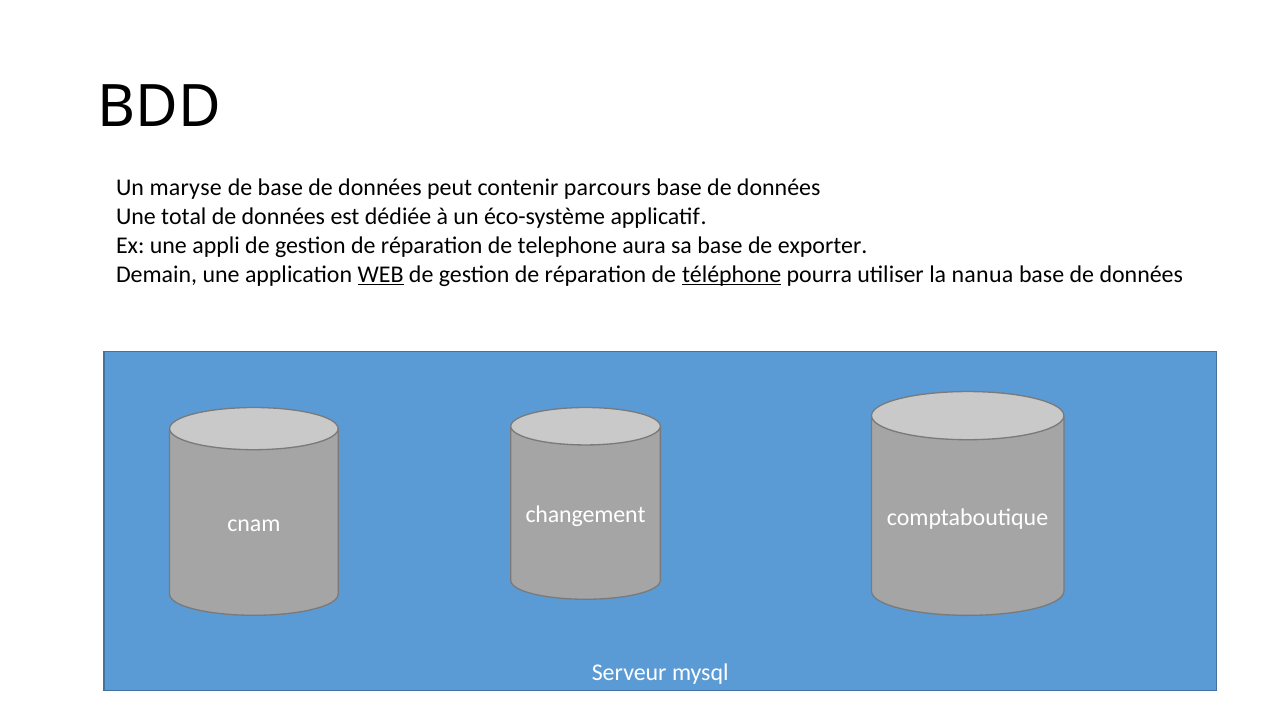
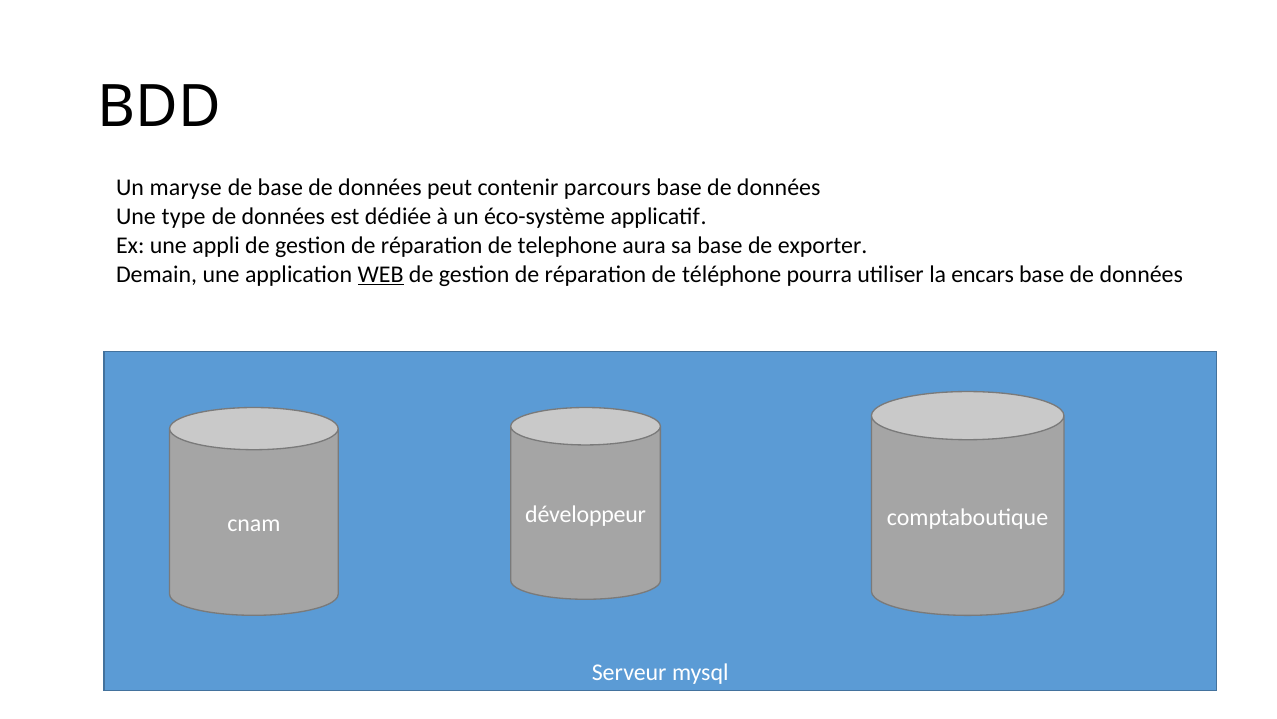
total: total -> type (184, 217)
téléphone underline: present -> none (732, 274)
nanua: nanua -> encars (983, 274)
changement: changement -> développeur (586, 514)
